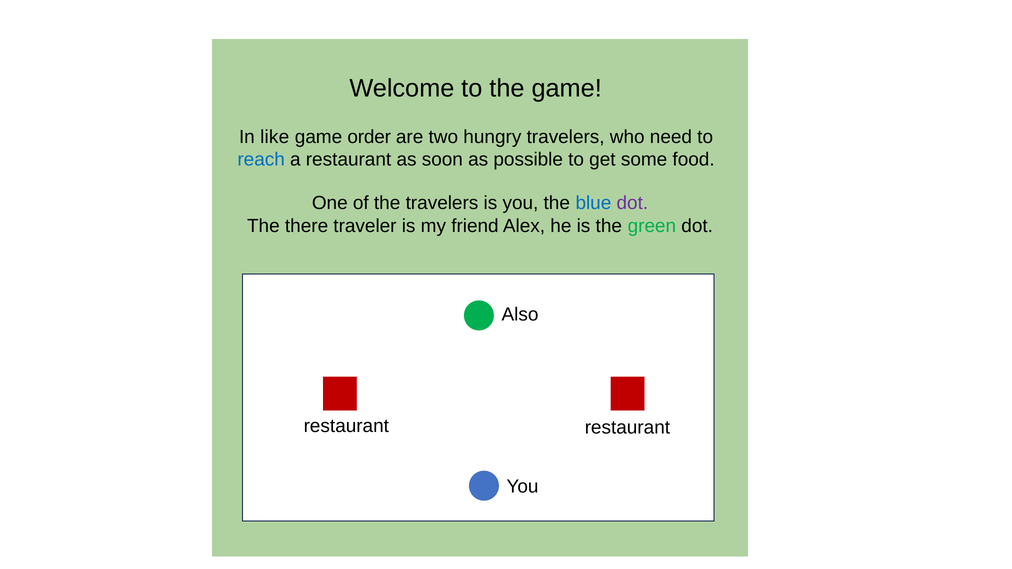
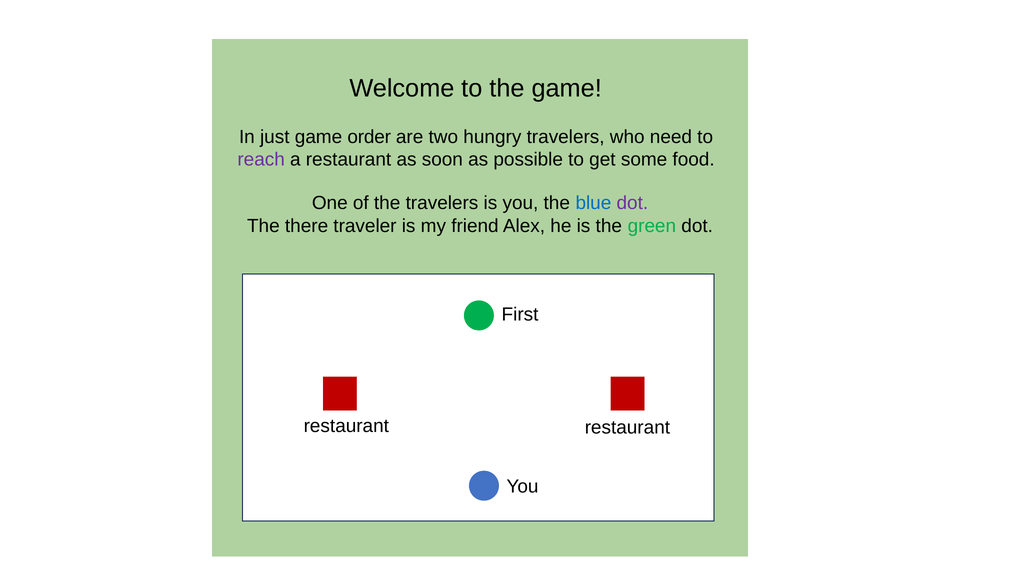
like: like -> just (275, 137)
reach colour: blue -> purple (261, 160)
Also: Also -> First (520, 314)
